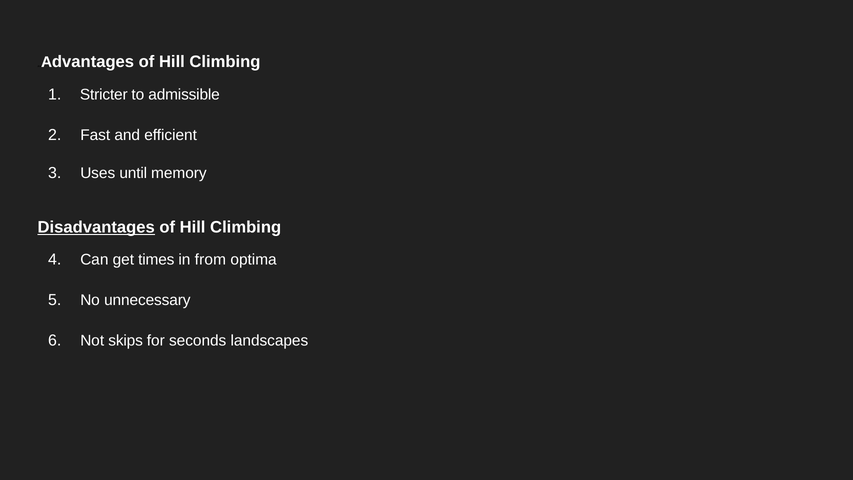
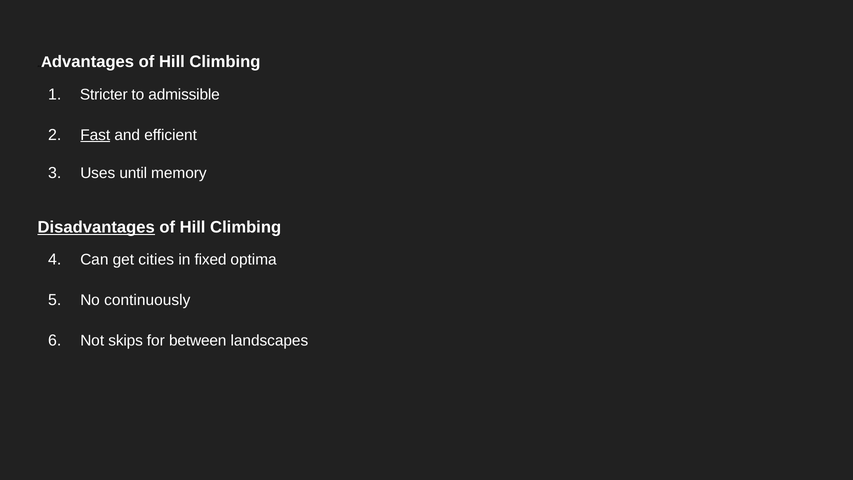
Fast underline: none -> present (95, 135)
times: times -> cities (156, 260)
from: from -> fixed (211, 260)
unnecessary: unnecessary -> continuously (147, 300)
seconds: seconds -> between (198, 340)
